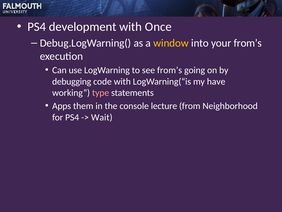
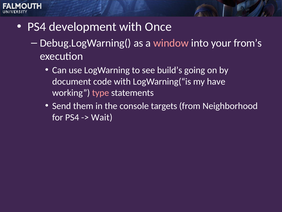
window colour: yellow -> pink (171, 43)
see from’s: from’s -> build’s (170, 70)
debugging: debugging -> document (72, 81)
Apps: Apps -> Send (62, 106)
lecture: lecture -> targets (164, 106)
